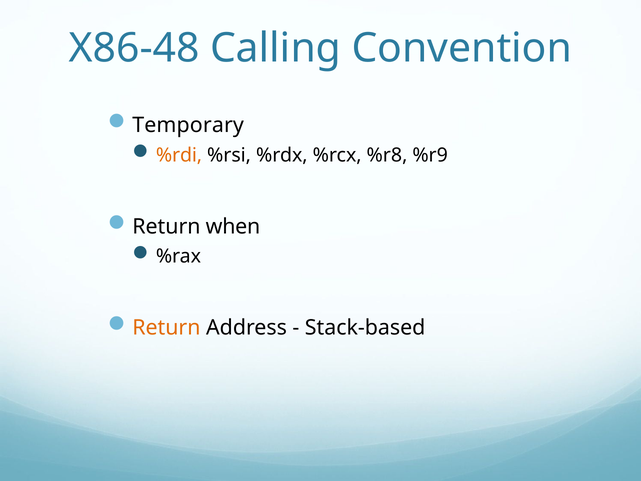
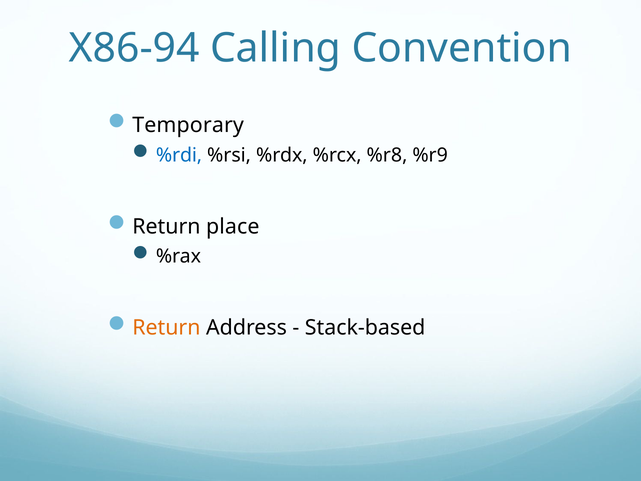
X86-48: X86-48 -> X86-94 (134, 48)
%rdi colour: orange -> blue (179, 155)
when: when -> place (233, 226)
